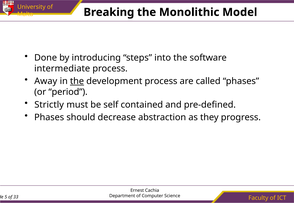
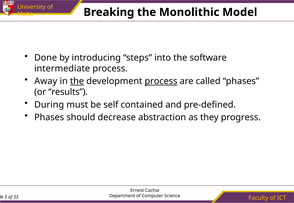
process underline: none -> present (161, 81)
period: period -> results (68, 92)
Strictly: Strictly -> During (49, 105)
